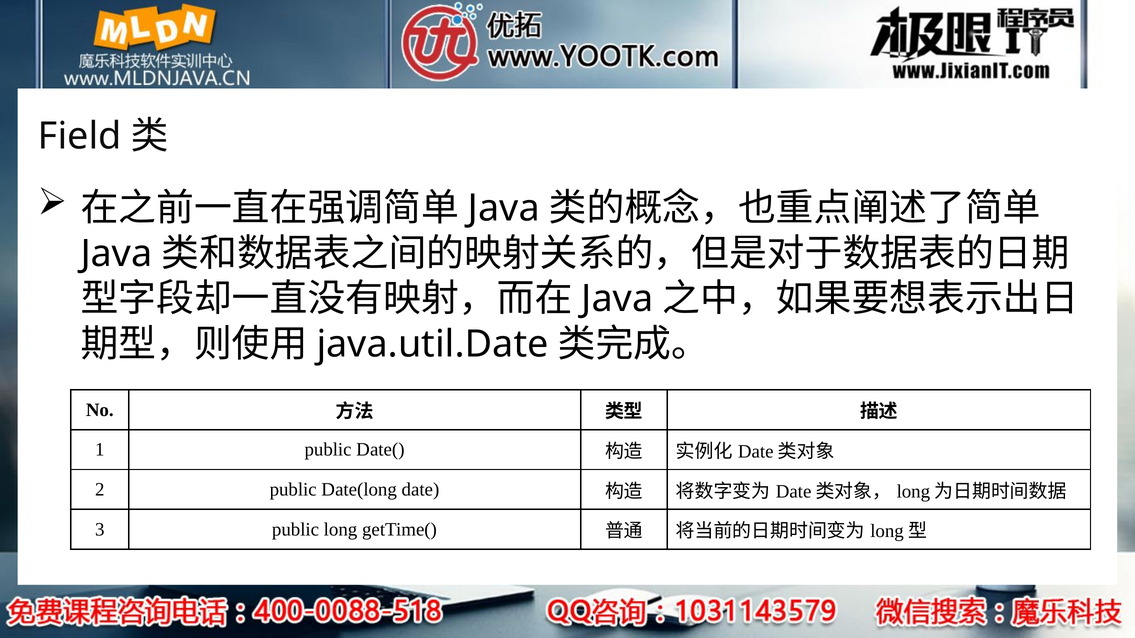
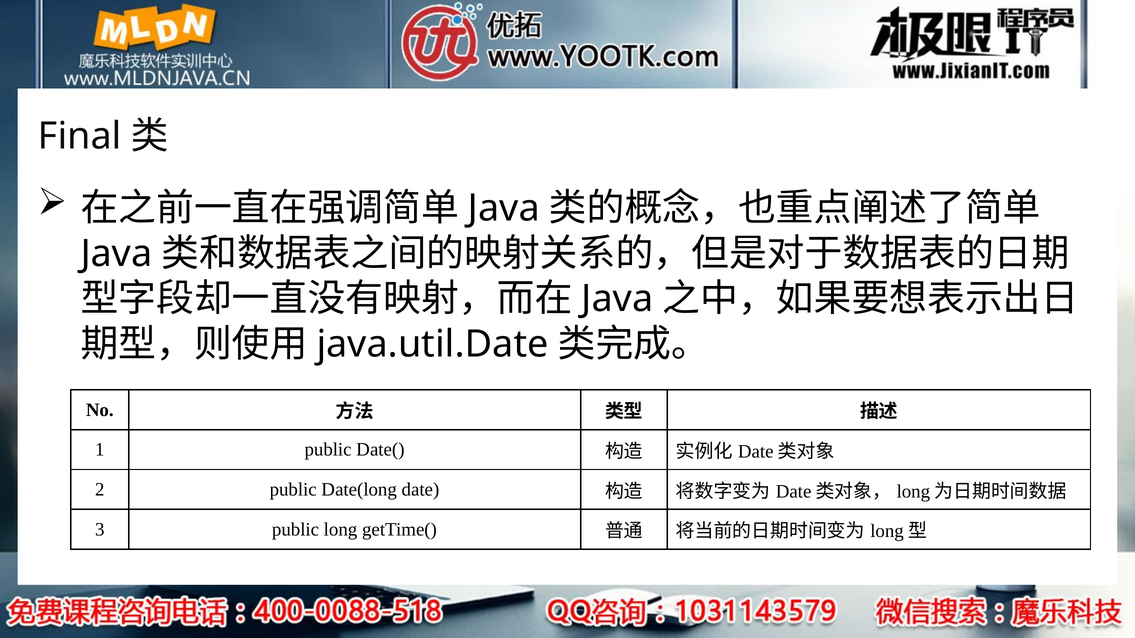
Field: Field -> Final (80, 136)
